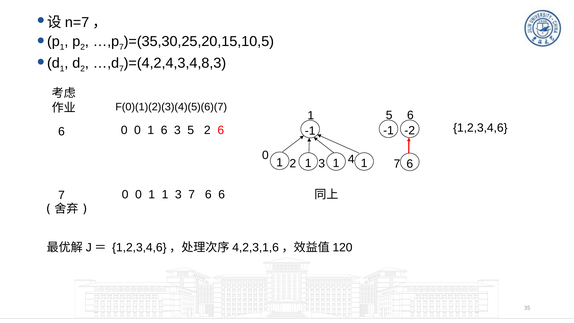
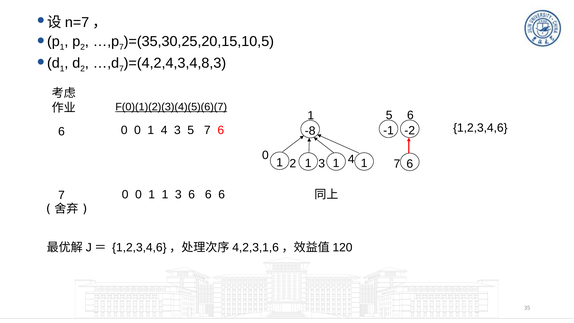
F(0)(1)(2)(3)(4)(5)(6)(7 underline: none -> present (171, 107)
0 1 6: 6 -> 4 (164, 130)
5 2: 2 -> 7 (207, 130)
-1: -1 -> -8 (310, 131)
3 7: 7 -> 6 (192, 195)
